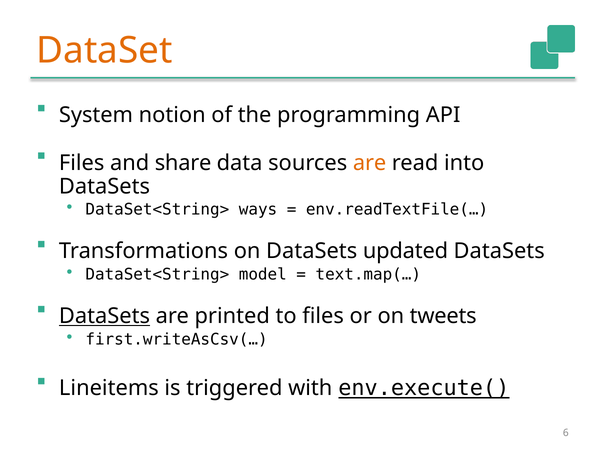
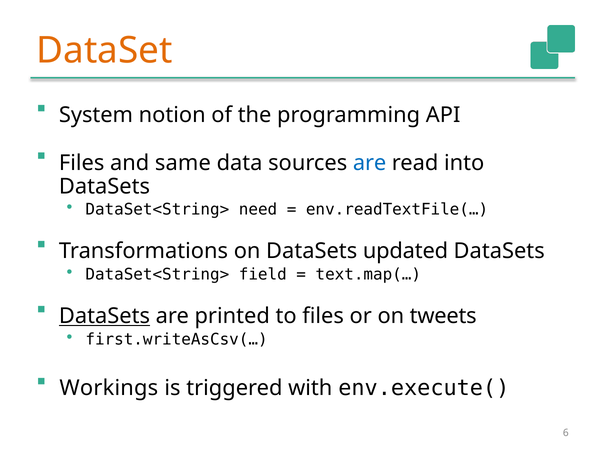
share: share -> same (183, 163)
are colour: orange -> blue (370, 163)
ways: ways -> need (258, 210)
model: model -> field (263, 274)
Lineitems: Lineitems -> Workings (109, 388)
env.execute( underline: present -> none (424, 388)
